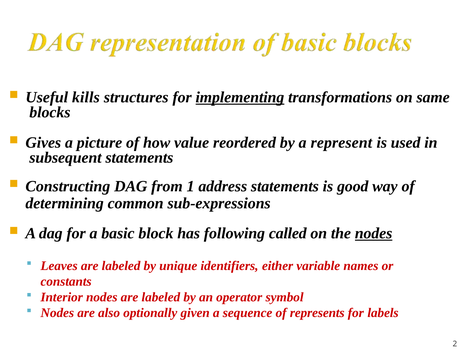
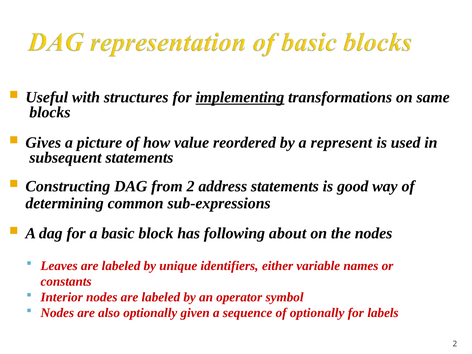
kills: kills -> with (86, 97)
from 1: 1 -> 2 (191, 186)
called: called -> about (288, 233)
nodes underline: present -> none (374, 233)
of represents: represents -> optionally (317, 313)
